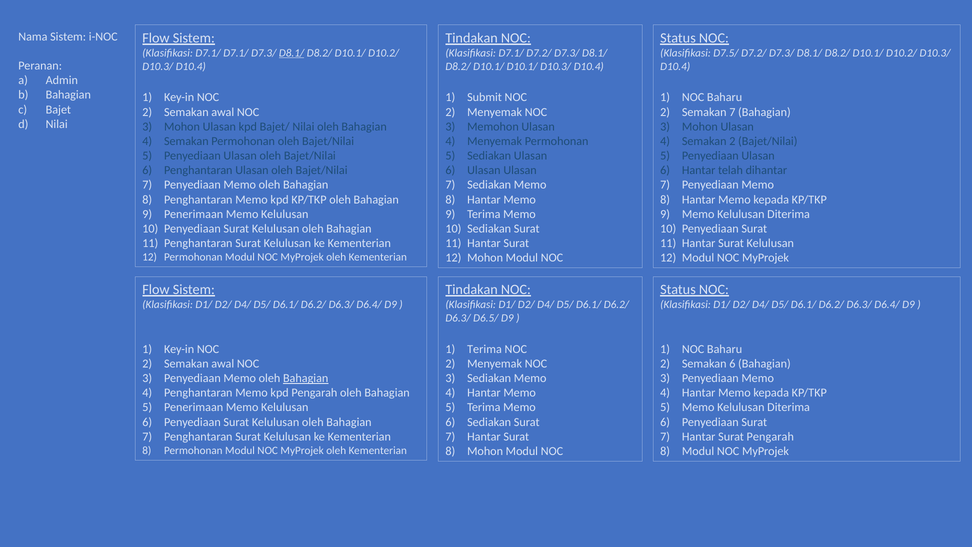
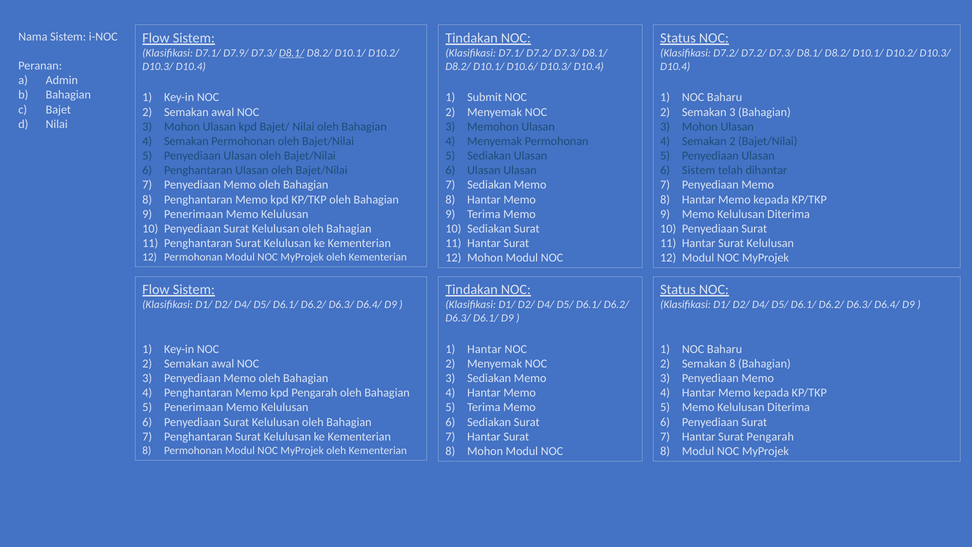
D7.1/ D7.1/: D7.1/ -> D7.9/ (236, 53)
Klasifikasi D7.5/: D7.5/ -> D7.2/ (726, 53)
D10.1/ D10.1/: D10.1/ -> D10.6/ (522, 66)
Semakan 7: 7 -> 3 (732, 112)
Hantar: Hantar -> Sistem (699, 170)
D6.3/ D6.5/: D6.5/ -> D6.1/ (486, 318)
1 Terima: Terima -> Hantar (484, 349)
Semakan 6: 6 -> 8 (732, 364)
Bahagian underline: present -> none (306, 378)
